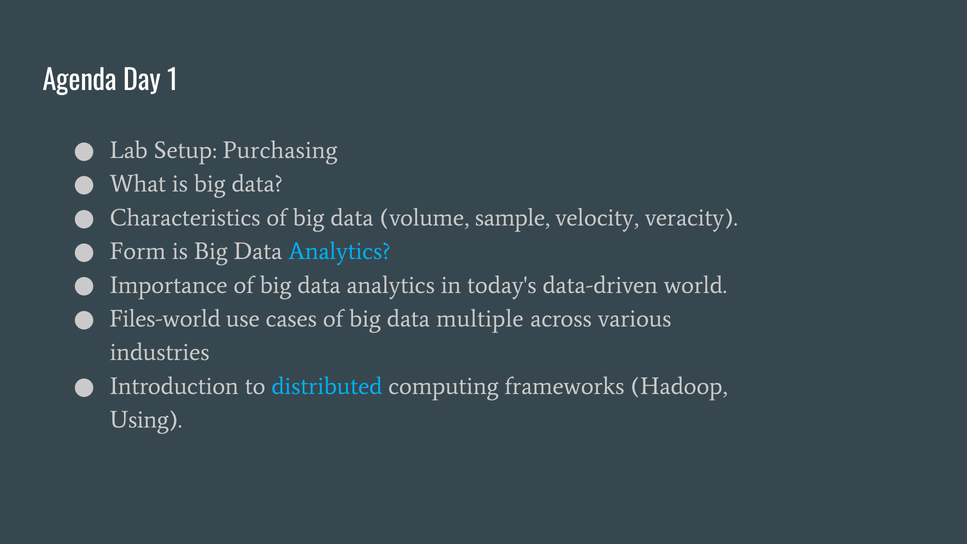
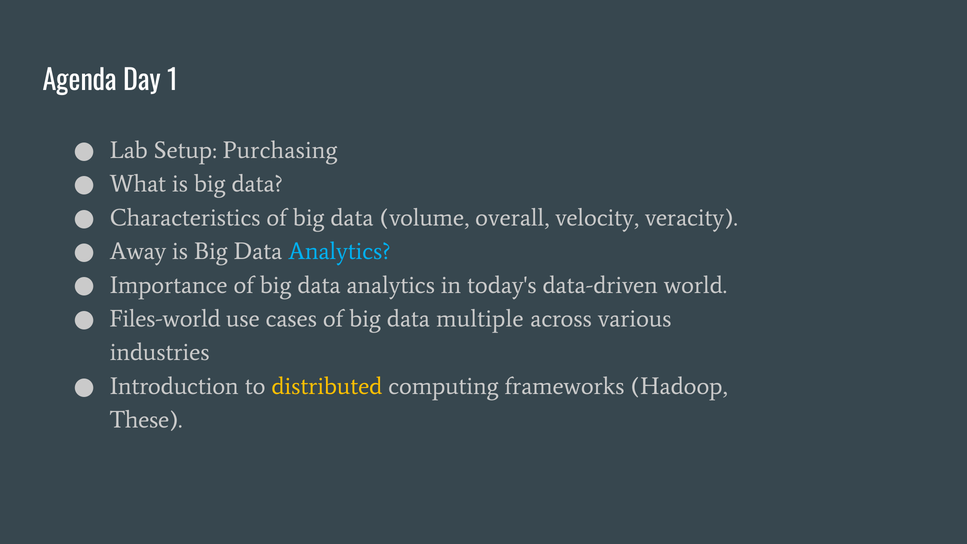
sample: sample -> overall (512, 218)
Form: Form -> Away (138, 251)
distributed colour: light blue -> yellow (327, 386)
Using: Using -> These (146, 420)
